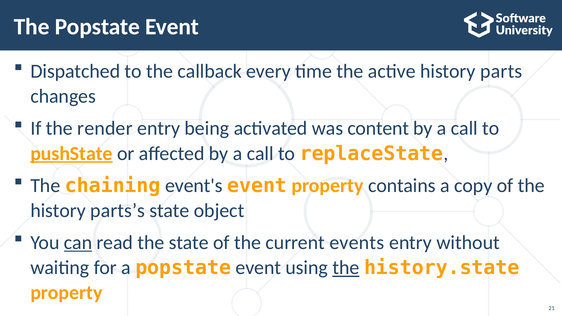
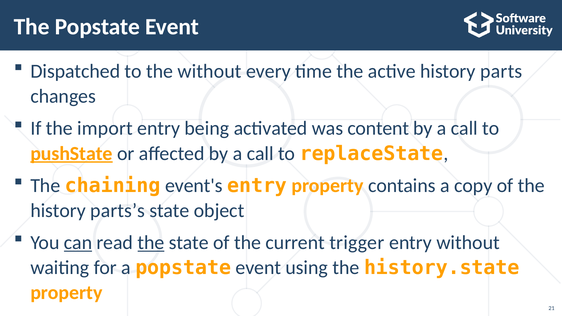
the callback: callback -> without (210, 71)
render: render -> import (105, 128)
event's event: event -> entry (257, 186)
the underline: none -> present (151, 243)
events: events -> trigger (357, 243)
the underline: present -> none (346, 268)
